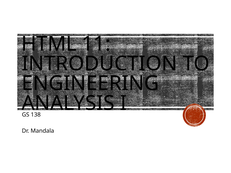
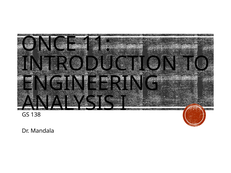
HTML: HTML -> ONCE (49, 44)
